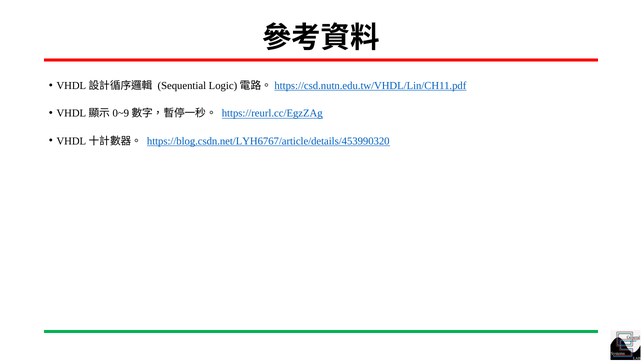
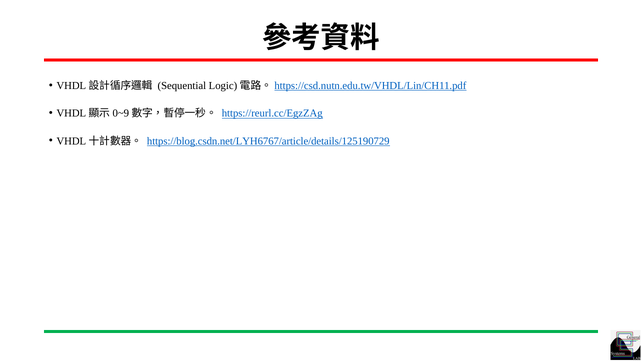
https://blog.csdn.net/LYH6767/article/details/453990320: https://blog.csdn.net/LYH6767/article/details/453990320 -> https://blog.csdn.net/LYH6767/article/details/125190729 (268, 141)
